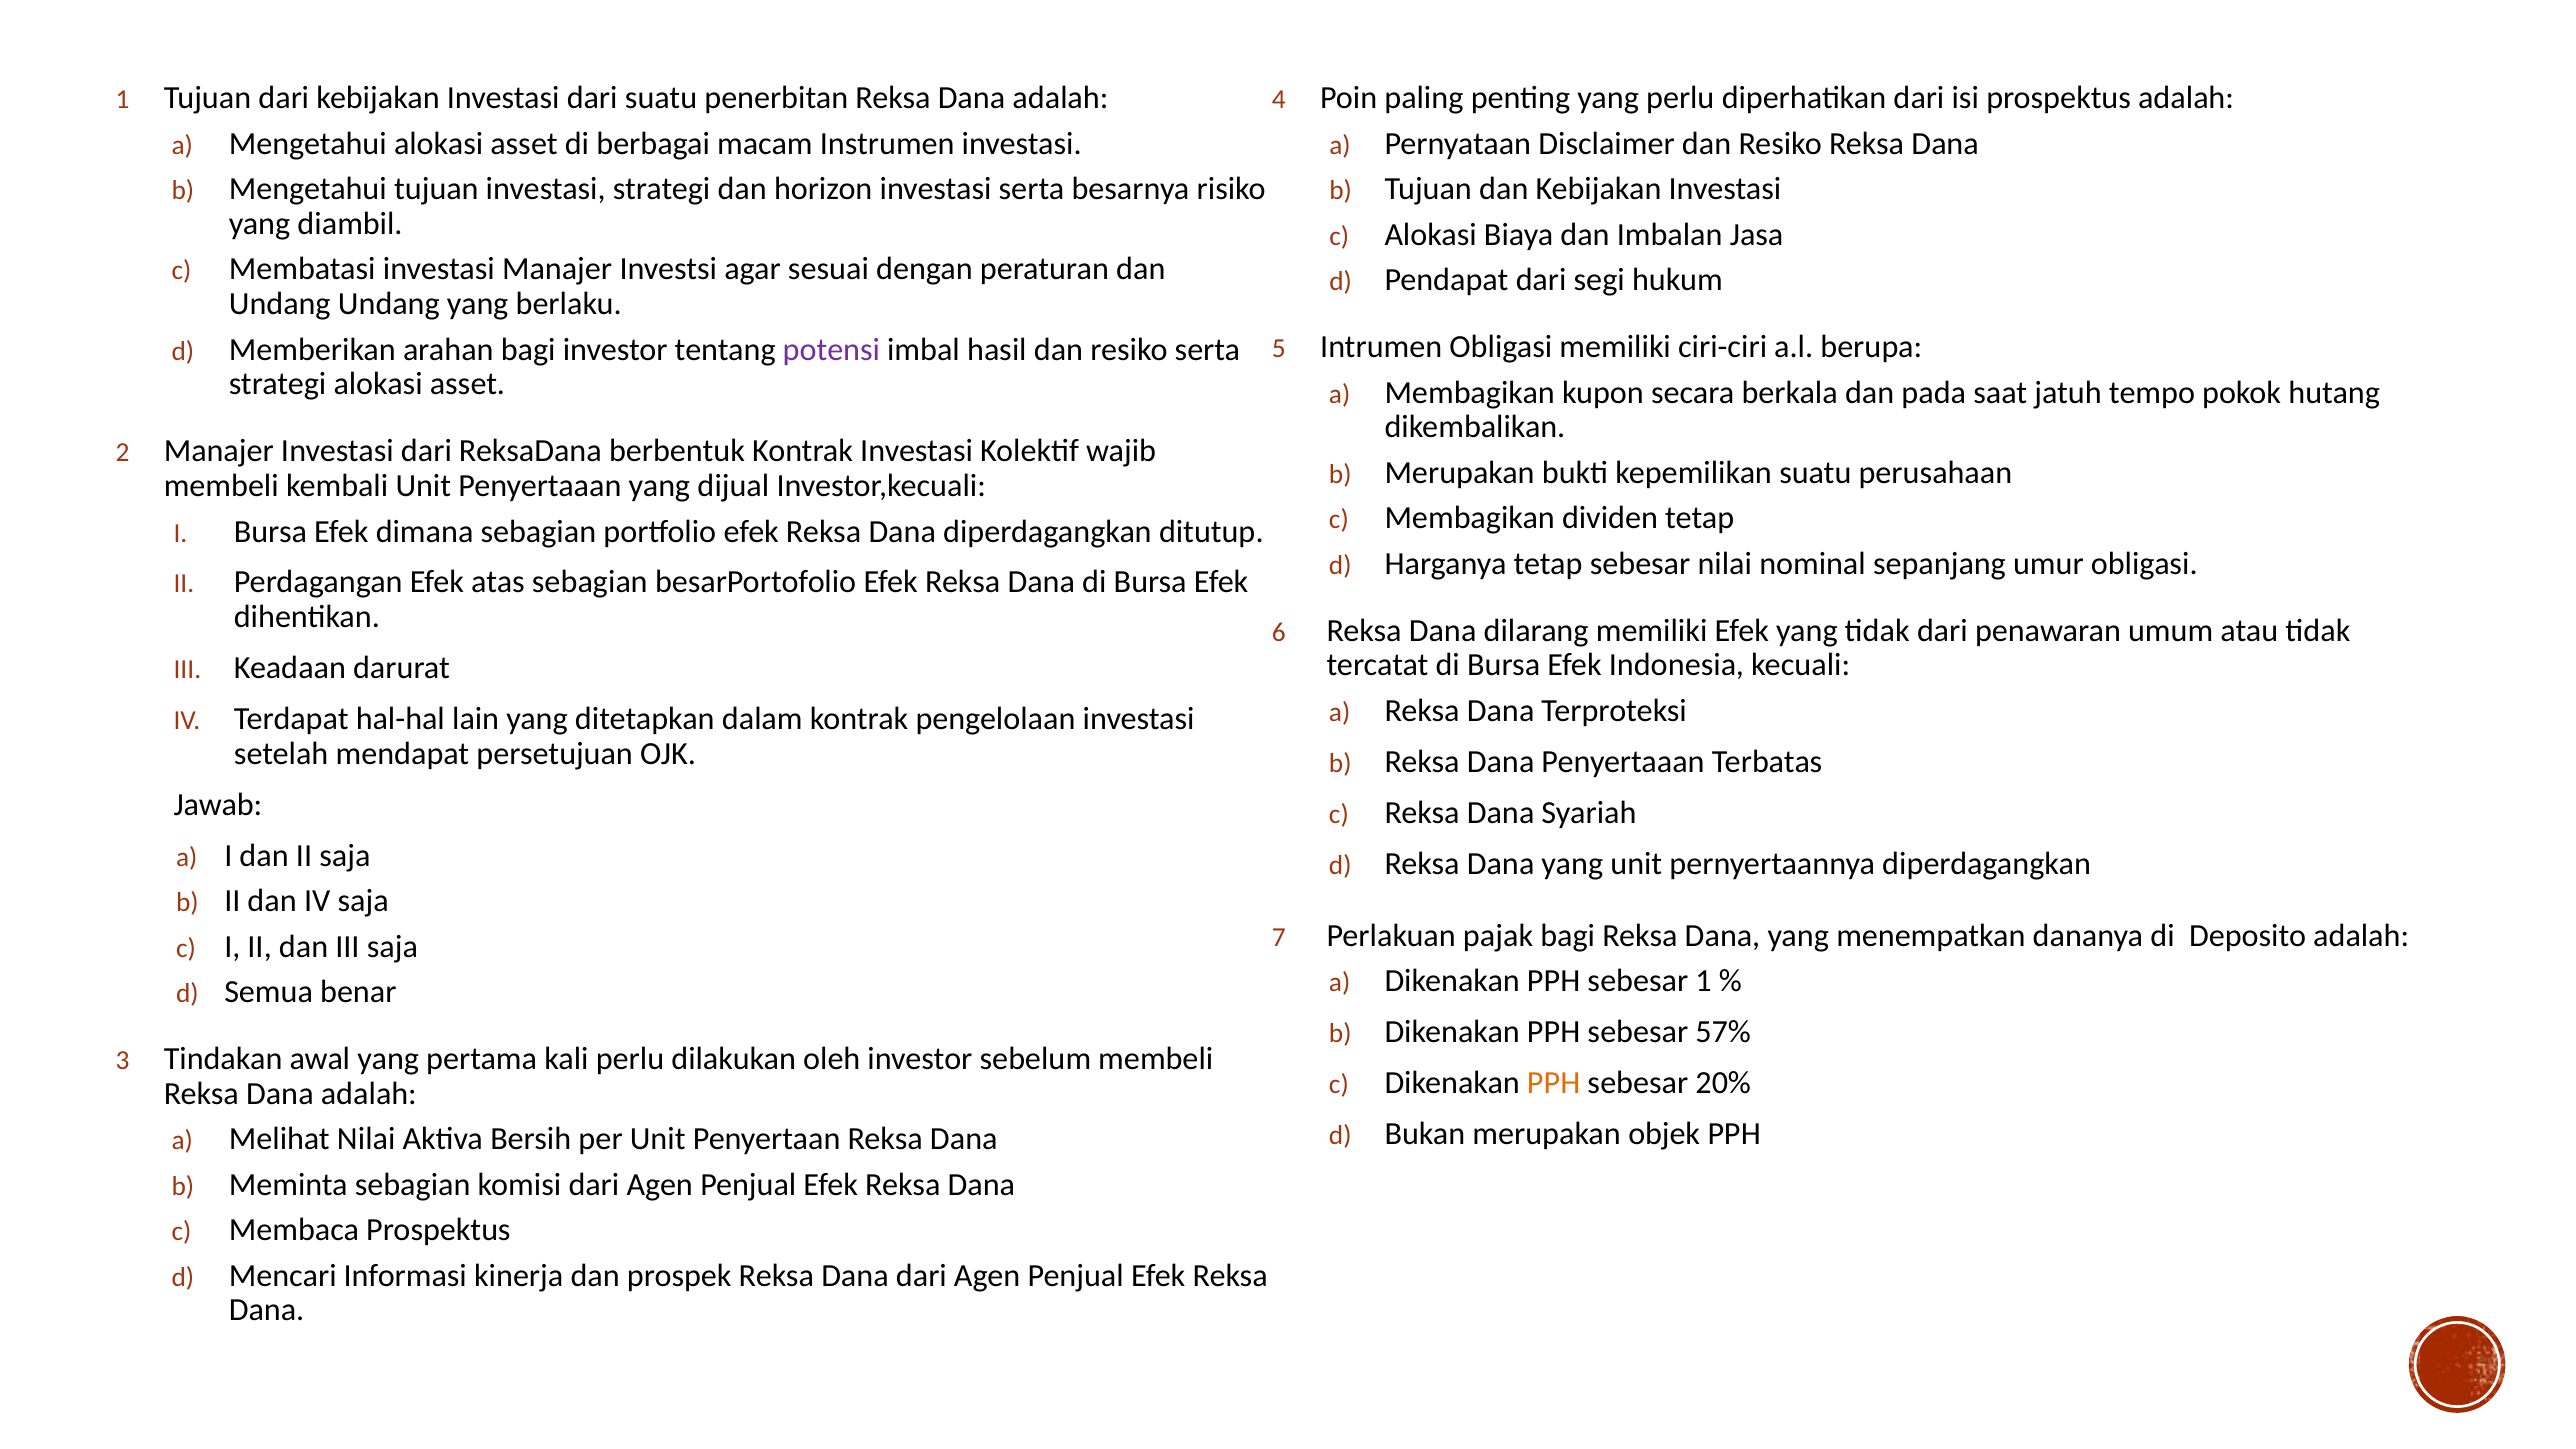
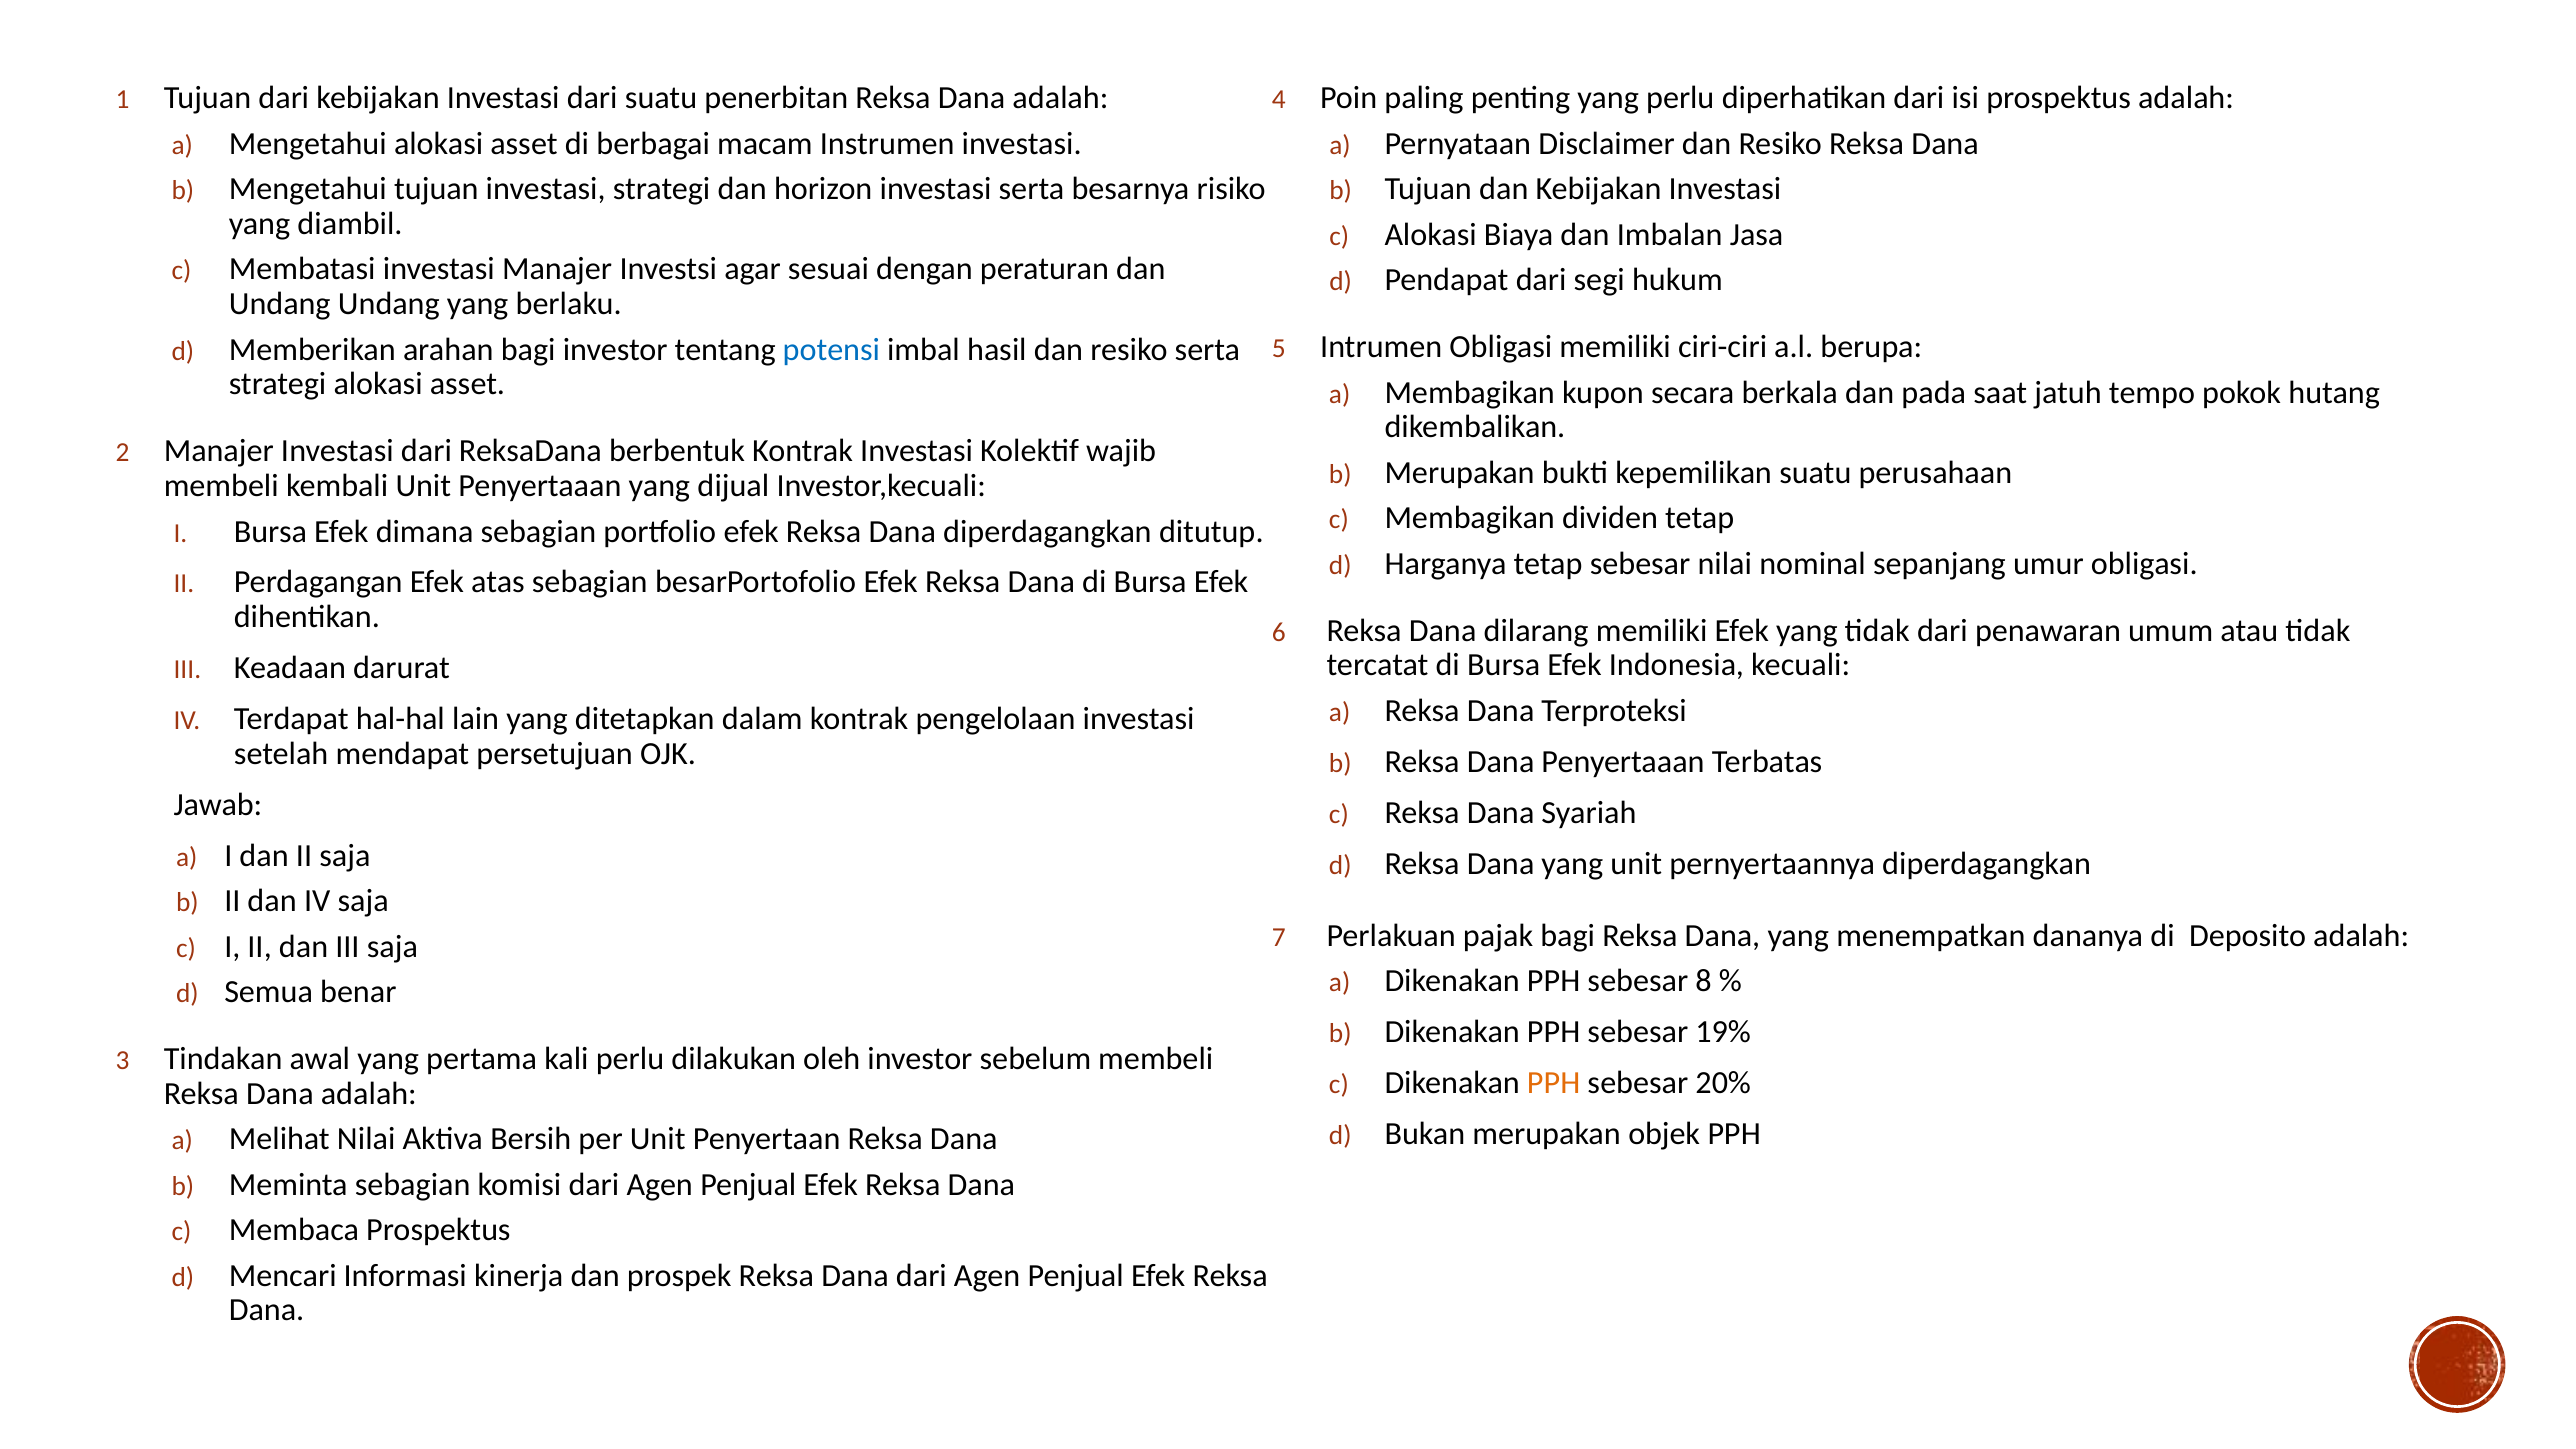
potensi colour: purple -> blue (831, 350)
sebesar 1: 1 -> 8 (1704, 981)
57%: 57% -> 19% (1723, 1032)
